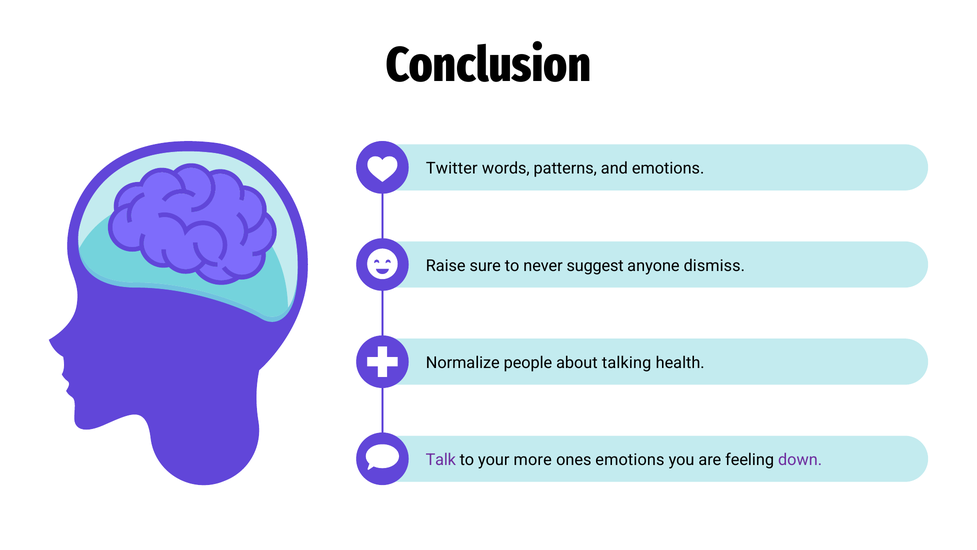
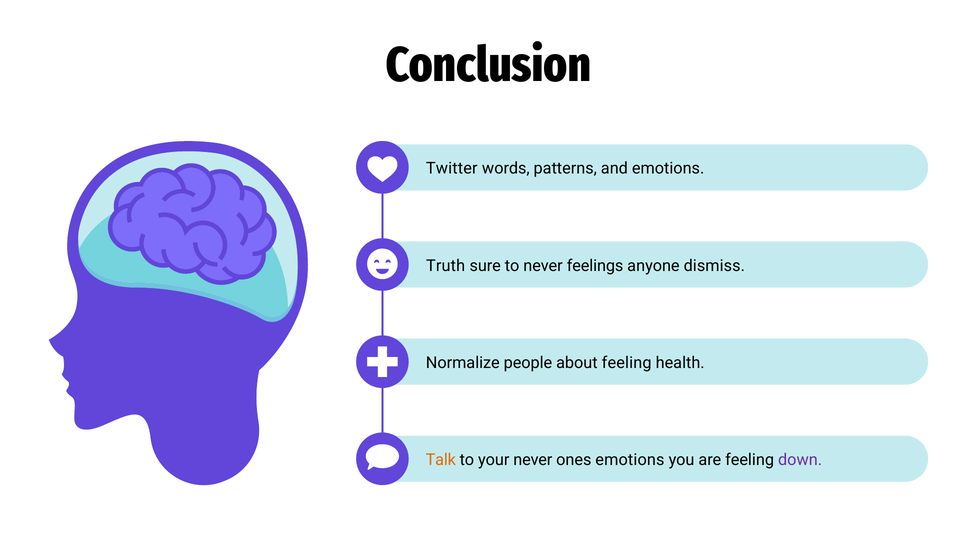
Raise: Raise -> Truth (446, 265)
suggest: suggest -> feelings (595, 265)
about talking: talking -> feeling (627, 363)
Talk colour: purple -> orange (441, 460)
your more: more -> never (533, 460)
